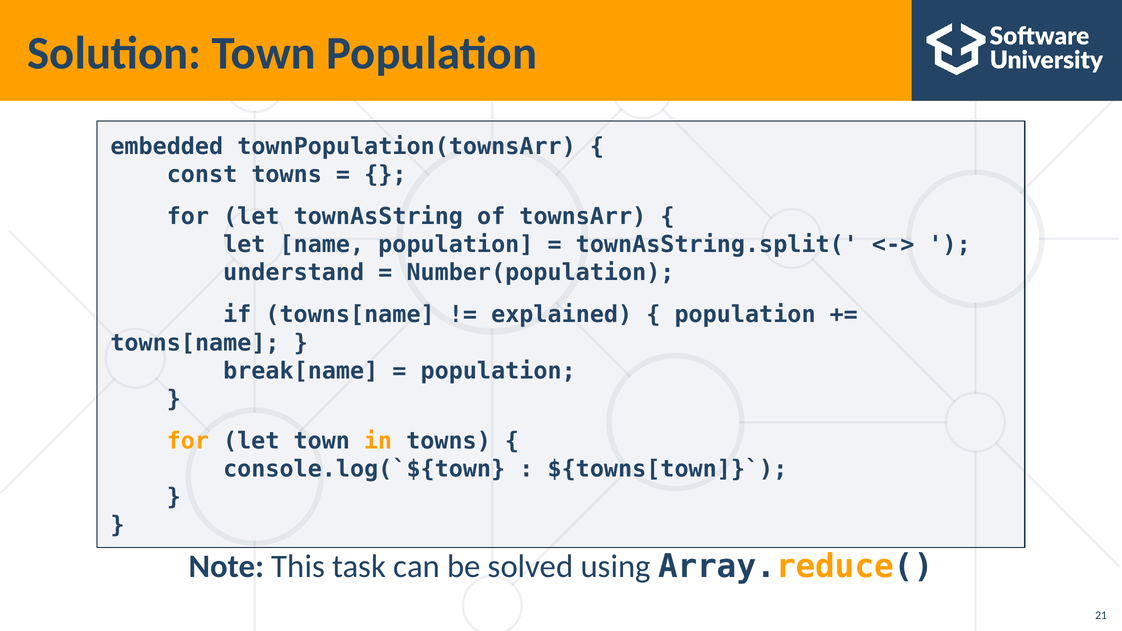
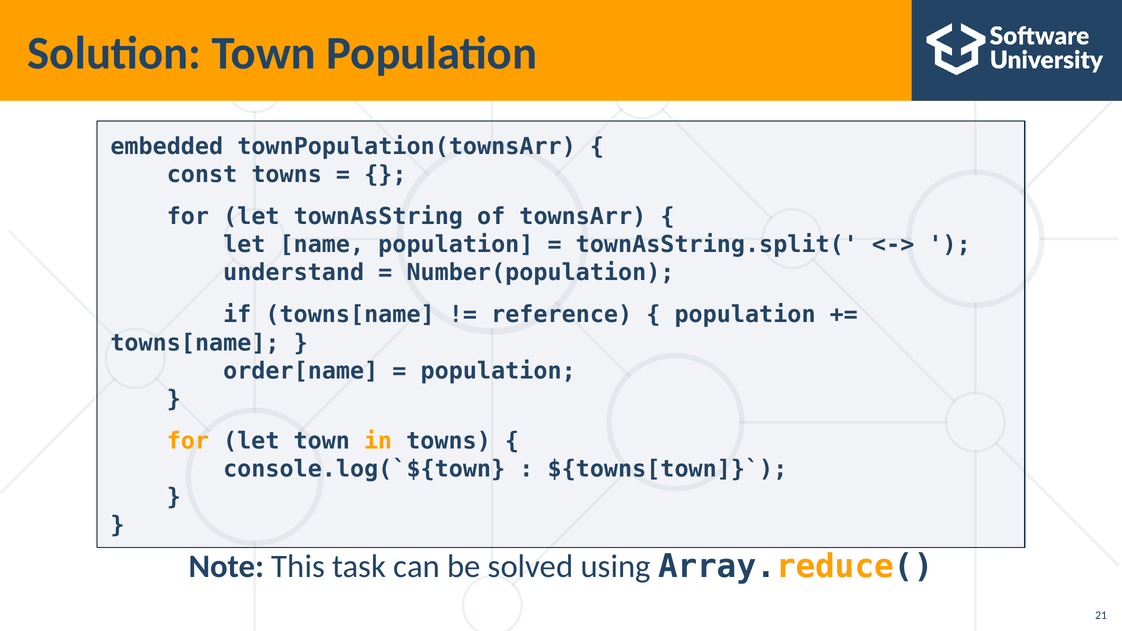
explained: explained -> reference (562, 315)
break[name: break[name -> order[name (301, 371)
